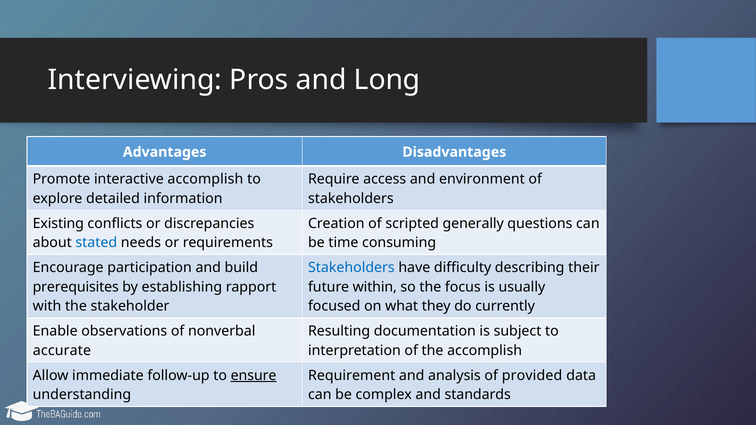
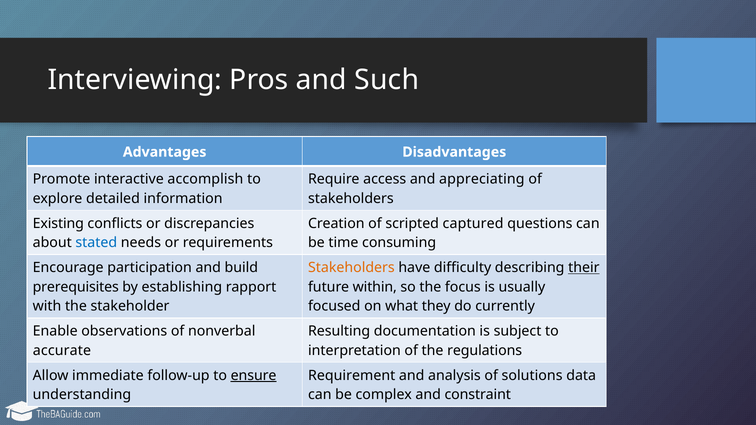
Long: Long -> Such (387, 80)
environment: environment -> appreciating (482, 179)
generally: generally -> captured (473, 224)
Stakeholders colour: blue -> orange (351, 268)
their underline: none -> present (584, 268)
the accomplish: accomplish -> regulations (485, 351)
provided: provided -> solutions (532, 376)
standards: standards -> constraint (478, 395)
